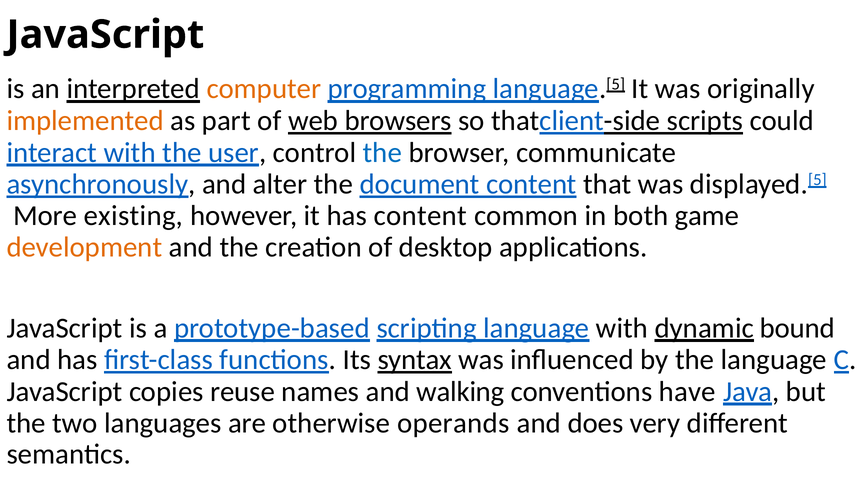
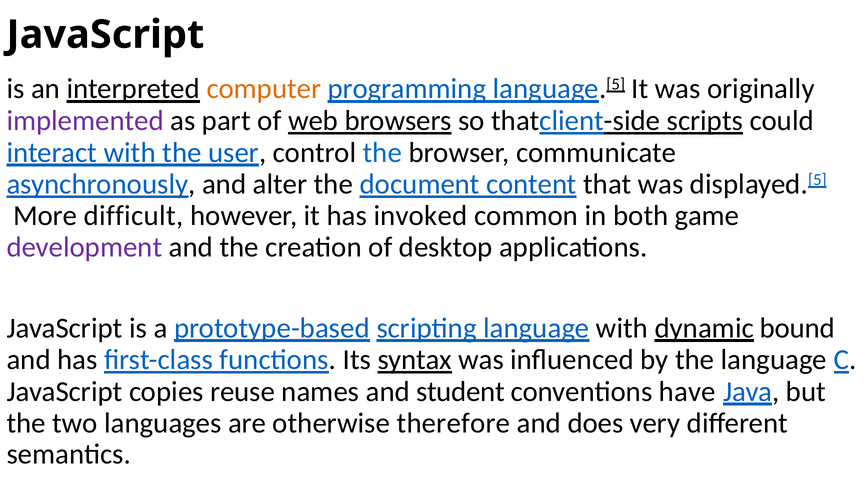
implemented colour: orange -> purple (85, 121)
existing: existing -> difficult (133, 216)
has content: content -> invoked (421, 216)
development colour: orange -> purple (84, 247)
walking: walking -> student (460, 391)
operands: operands -> therefore (453, 423)
